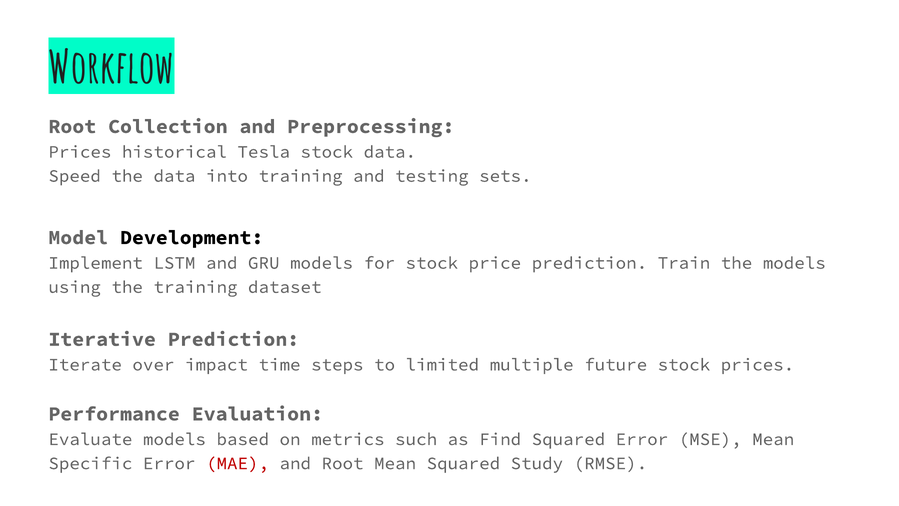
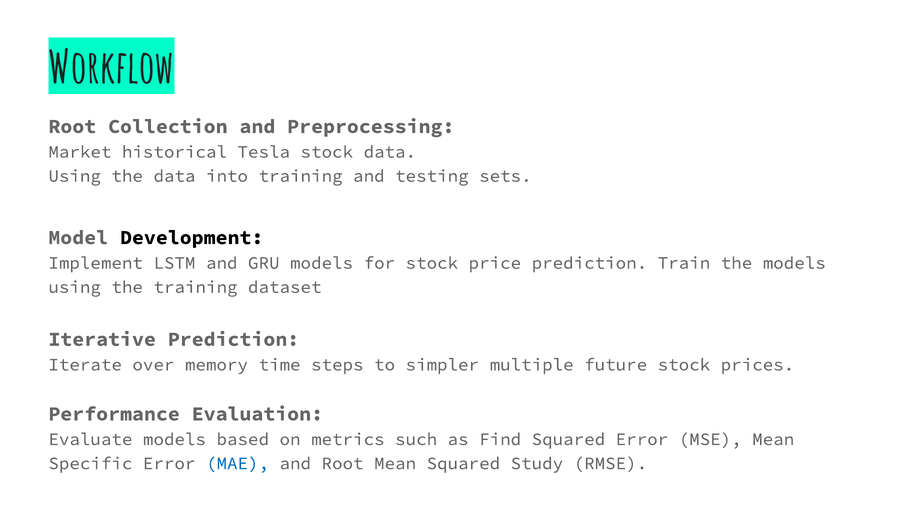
Prices: Prices -> Market (80, 152)
Speed: Speed -> Using (75, 176)
impact: impact -> memory (216, 364)
limited: limited -> simpler (442, 364)
MAE colour: red -> blue (238, 463)
